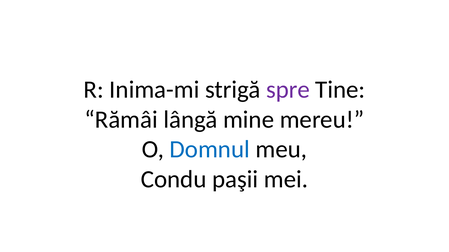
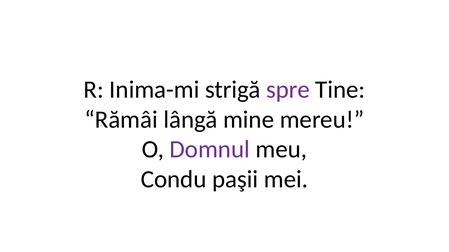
Domnul colour: blue -> purple (210, 150)
